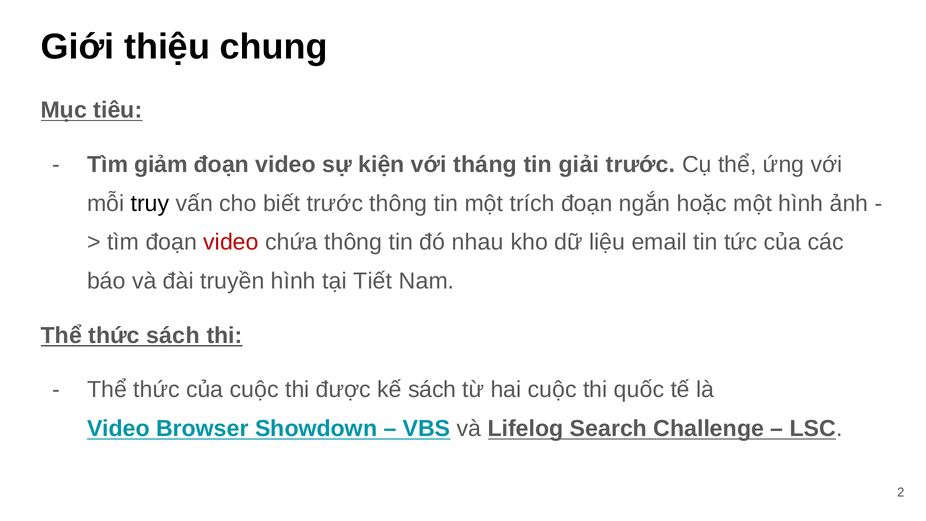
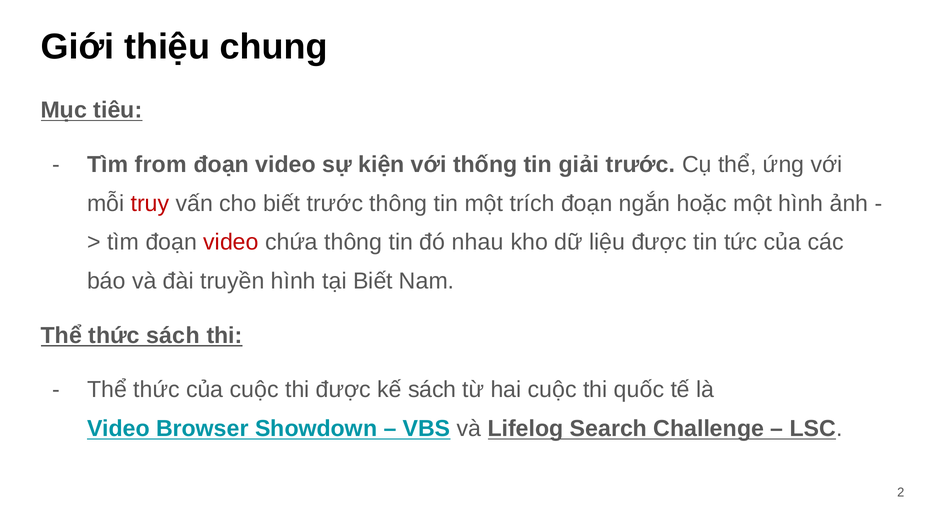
giảm: giảm -> from (161, 165)
tháng: tháng -> thống (485, 165)
truy colour: black -> red (150, 203)
liệu email: email -> được (659, 242)
tại Tiết: Tiết -> Biết (373, 281)
